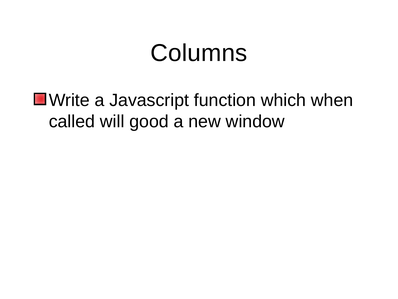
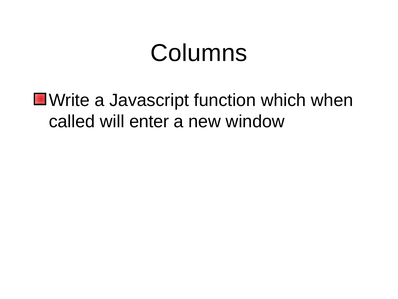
good: good -> enter (149, 121)
